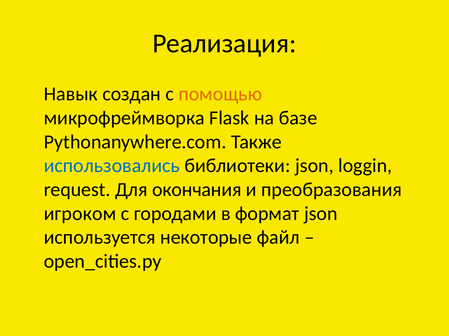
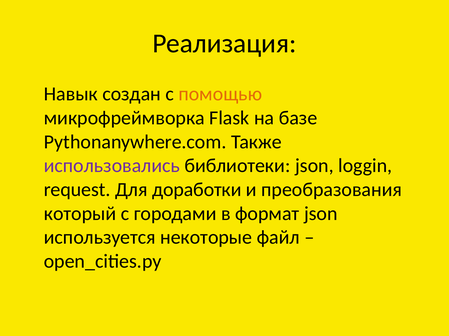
использовались colour: blue -> purple (112, 166)
окончания: окончания -> доработки (197, 190)
игроком: игроком -> который (80, 214)
